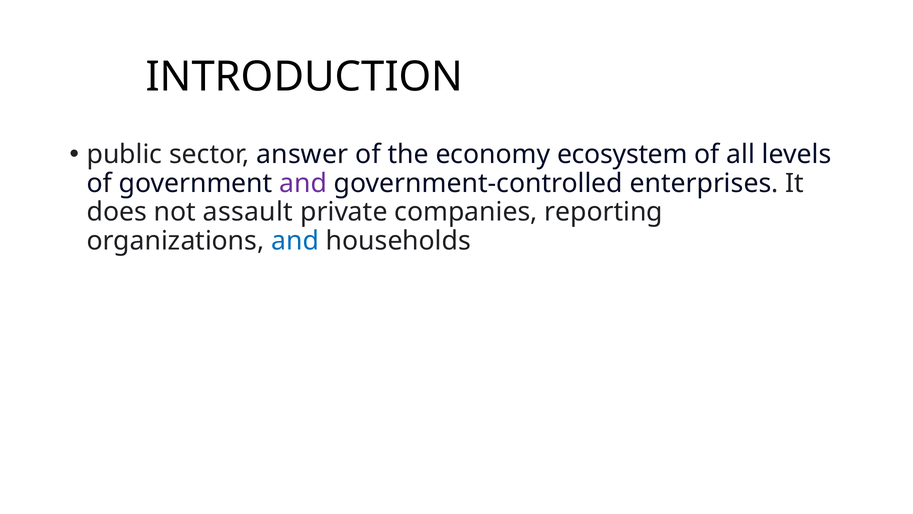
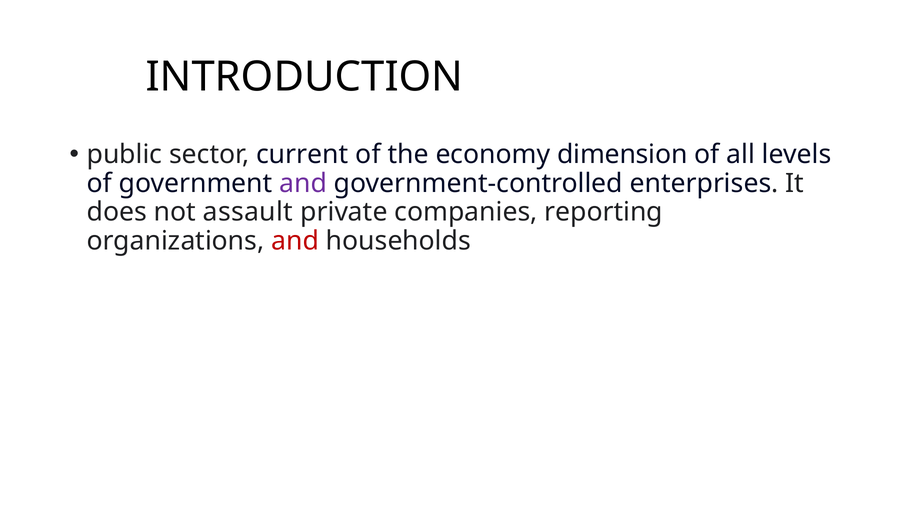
answer: answer -> current (302, 154)
ecosystem: ecosystem -> dimension (622, 154)
and colour: blue -> red (295, 241)
